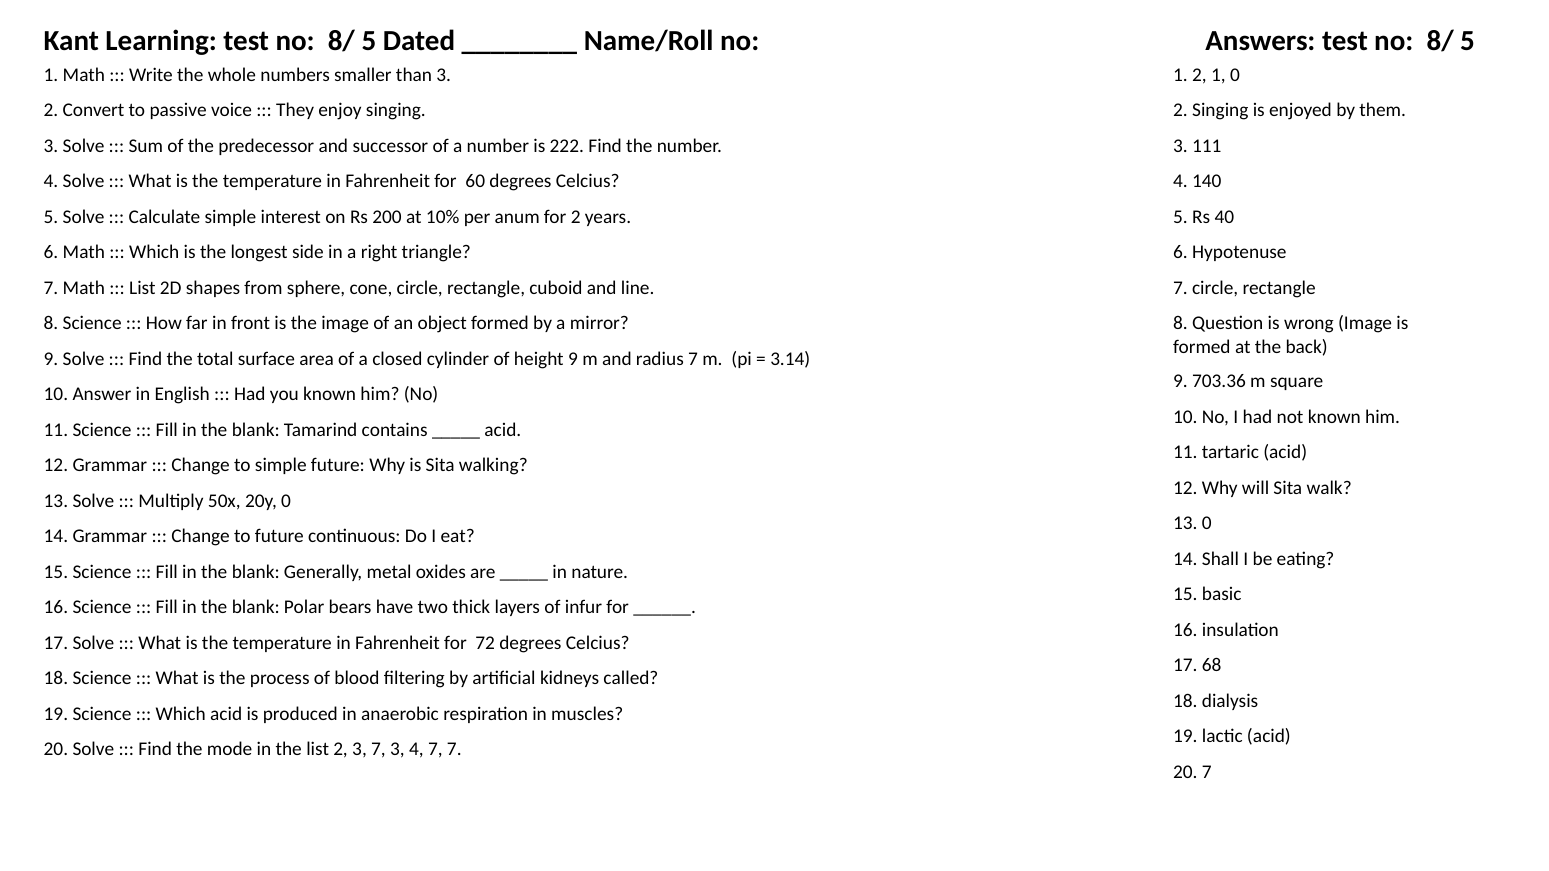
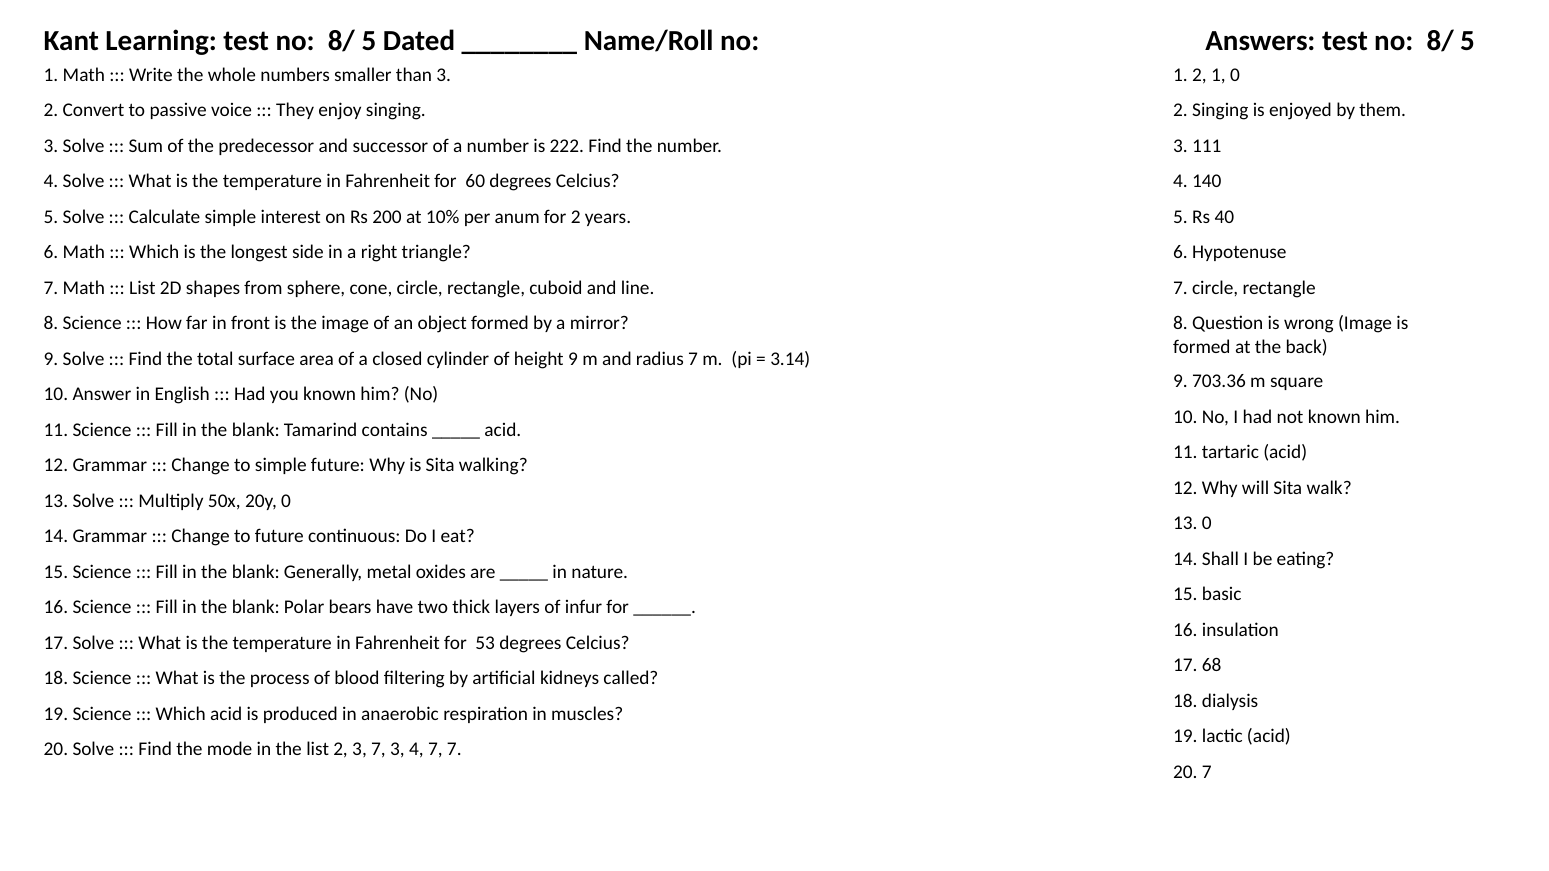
72: 72 -> 53 (485, 643)
